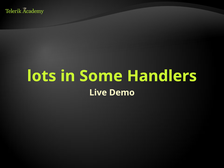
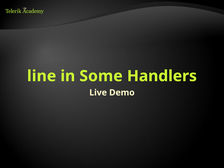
lots: lots -> line (42, 76)
